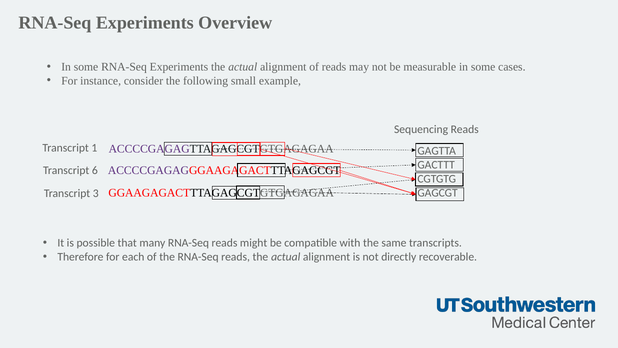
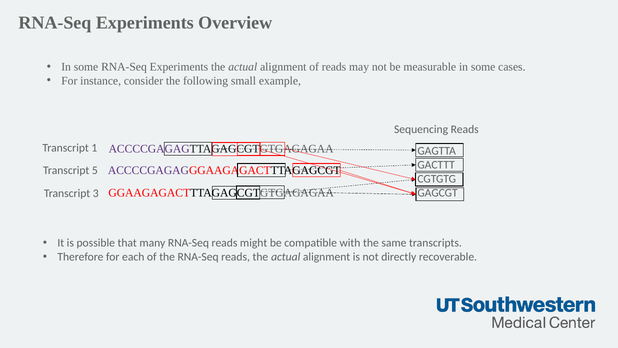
6: 6 -> 5 (95, 170)
